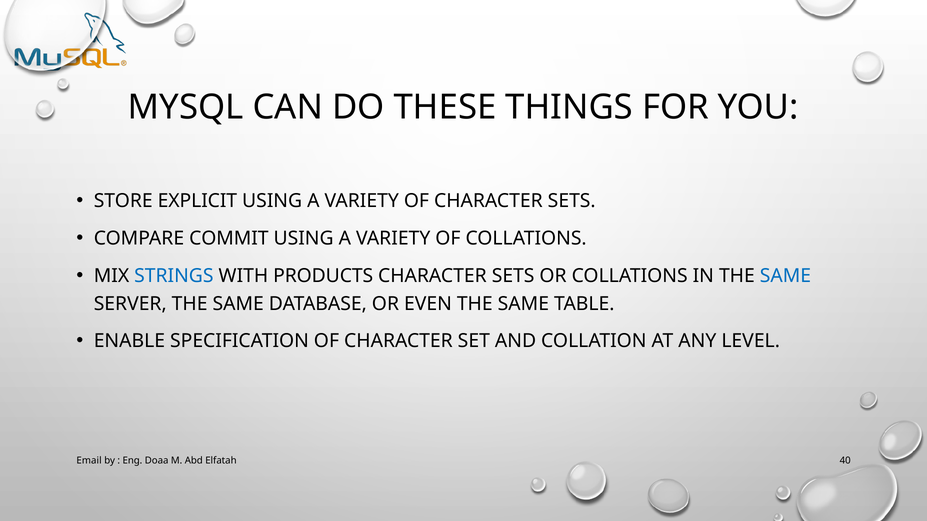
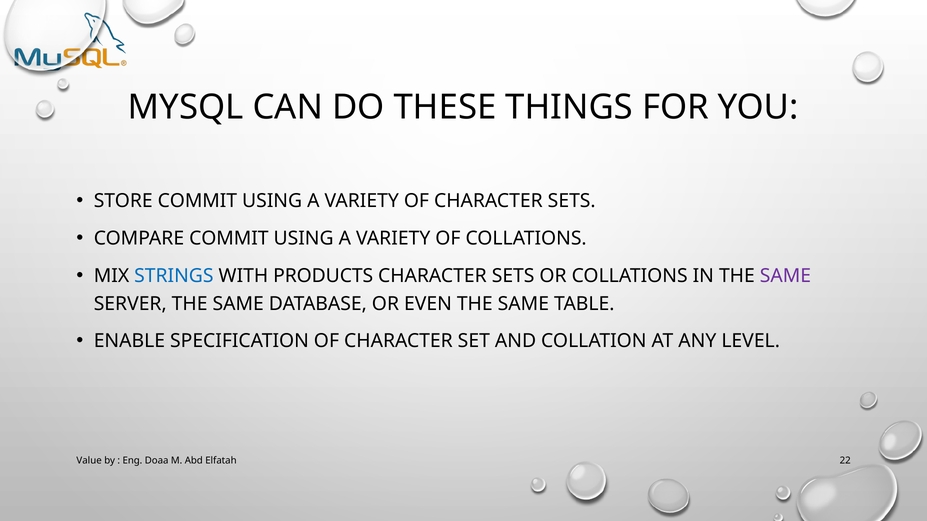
STORE EXPLICIT: EXPLICIT -> COMMIT (197, 201)
SAME colour: blue -> purple (785, 276)
Email: Email -> Value (89, 461)
40: 40 -> 22 (845, 461)
